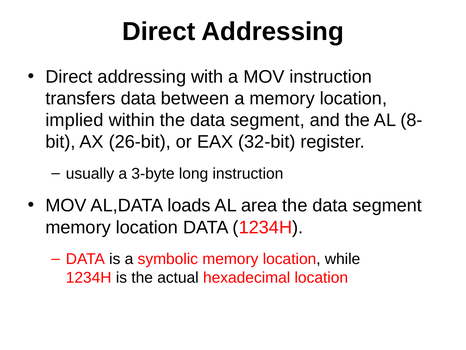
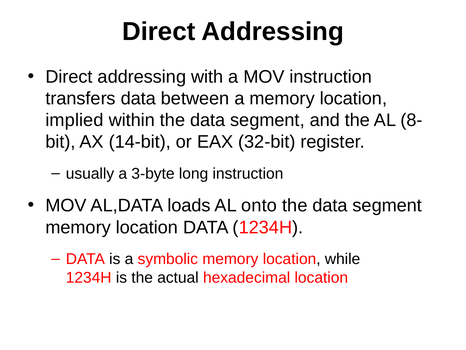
26-bit: 26-bit -> 14-bit (140, 142)
area: area -> onto (259, 205)
